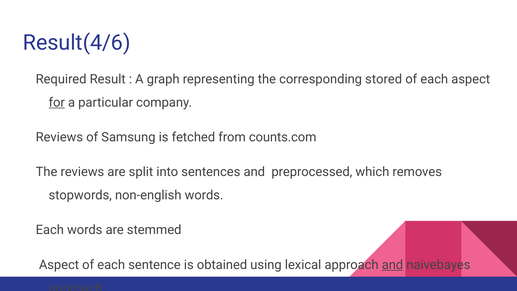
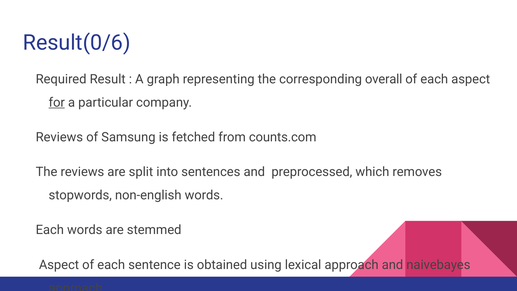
Result(4/6: Result(4/6 -> Result(0/6 (77, 43)
stored: stored -> overall (384, 79)
and underline: present -> none (392, 265)
